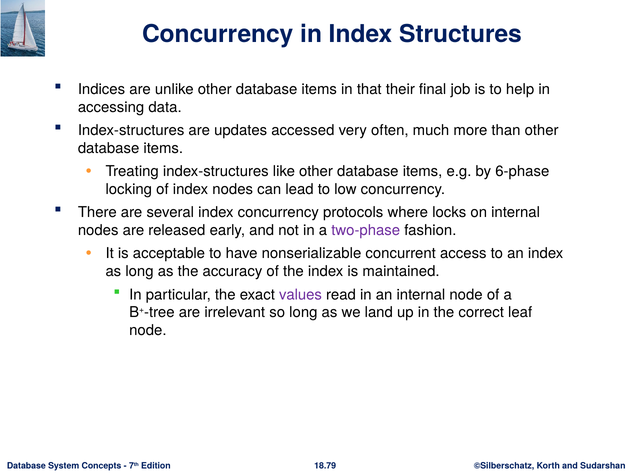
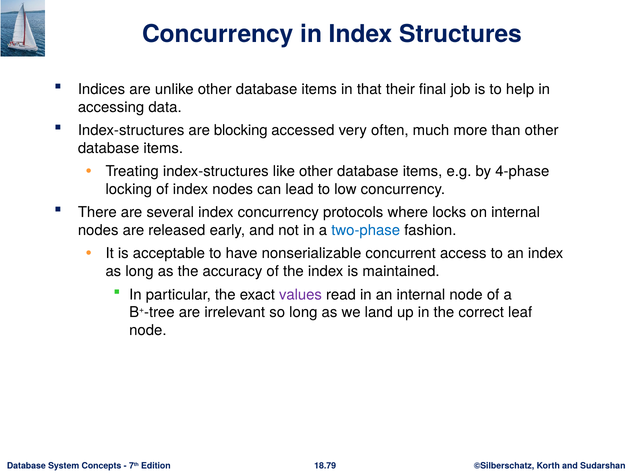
updates: updates -> blocking (241, 130)
6-phase: 6-phase -> 4-phase (522, 171)
two-phase colour: purple -> blue (366, 230)
